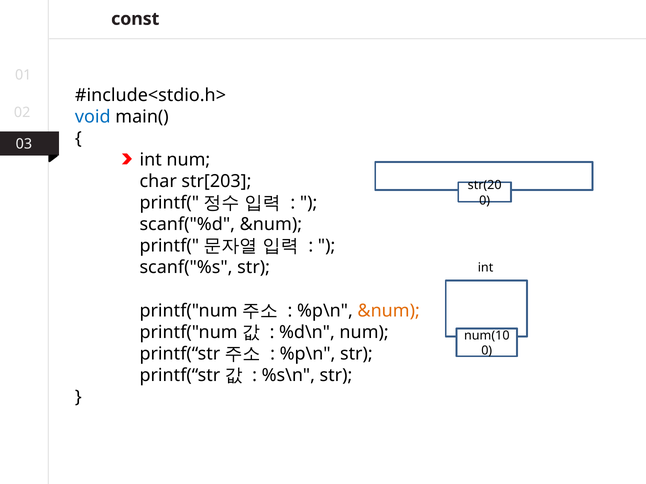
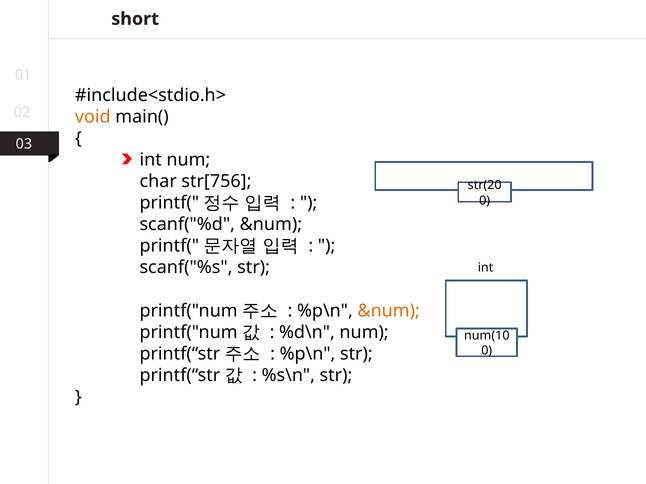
const: const -> short (135, 19)
void colour: blue -> orange (93, 117)
str[203: str[203 -> str[756 (216, 182)
